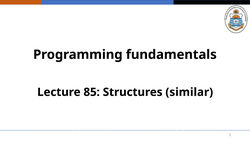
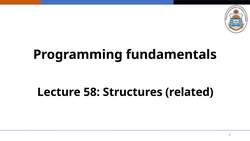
85: 85 -> 58 (92, 92)
similar: similar -> related (189, 92)
